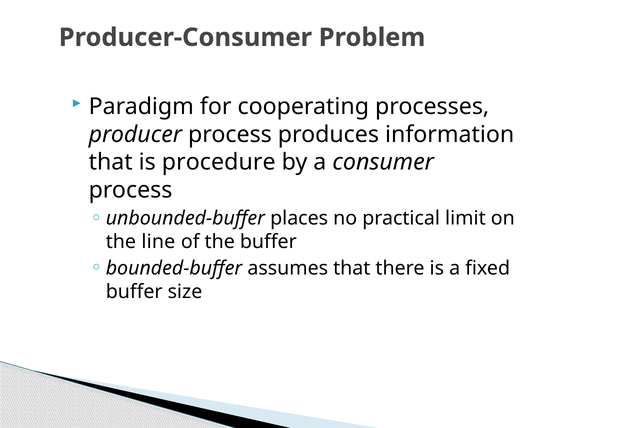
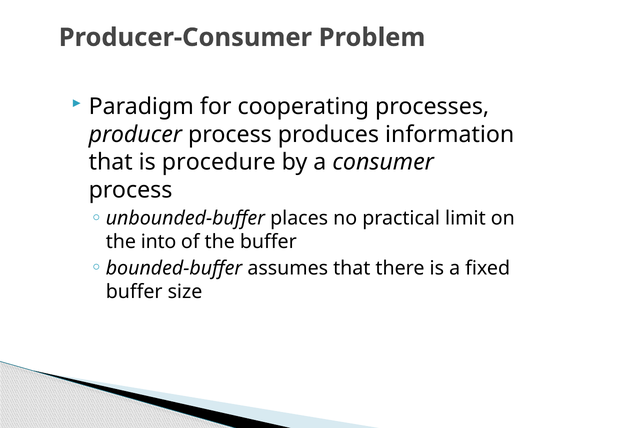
line: line -> into (159, 242)
